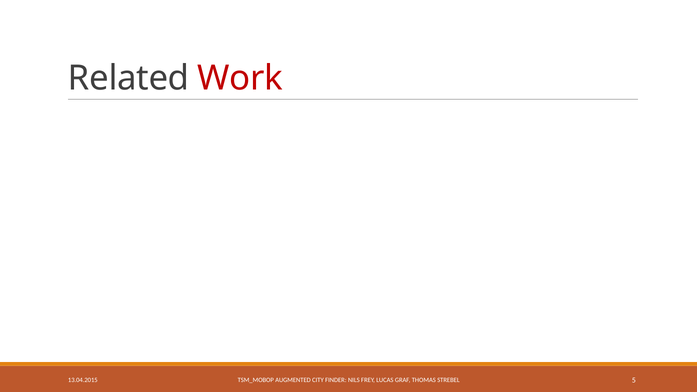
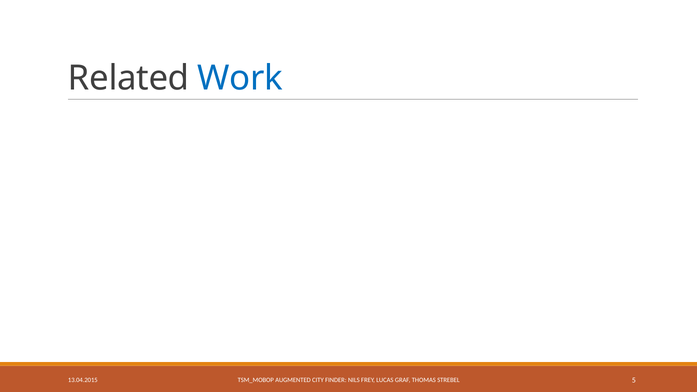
Work colour: red -> blue (240, 78)
